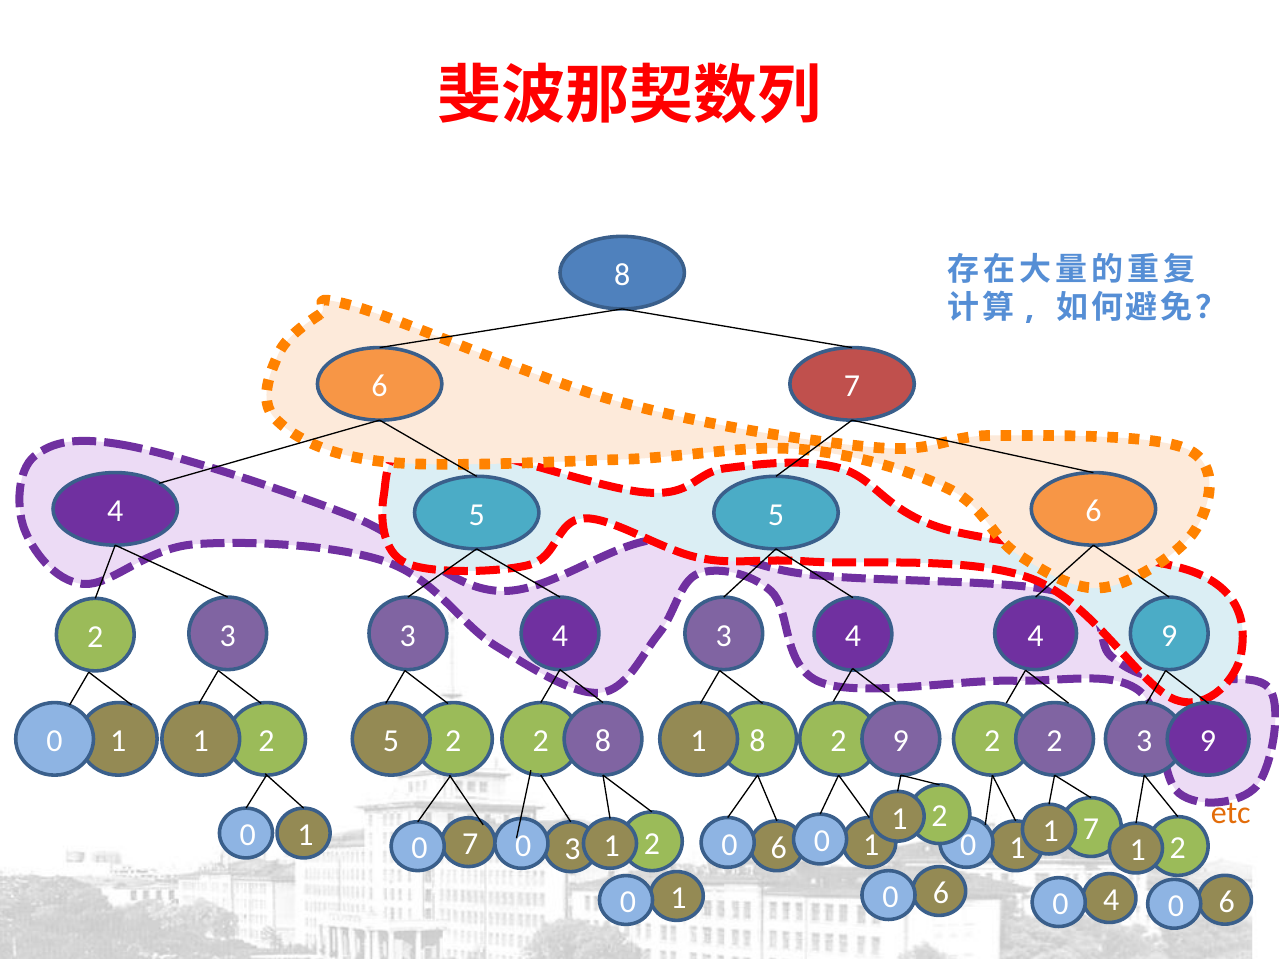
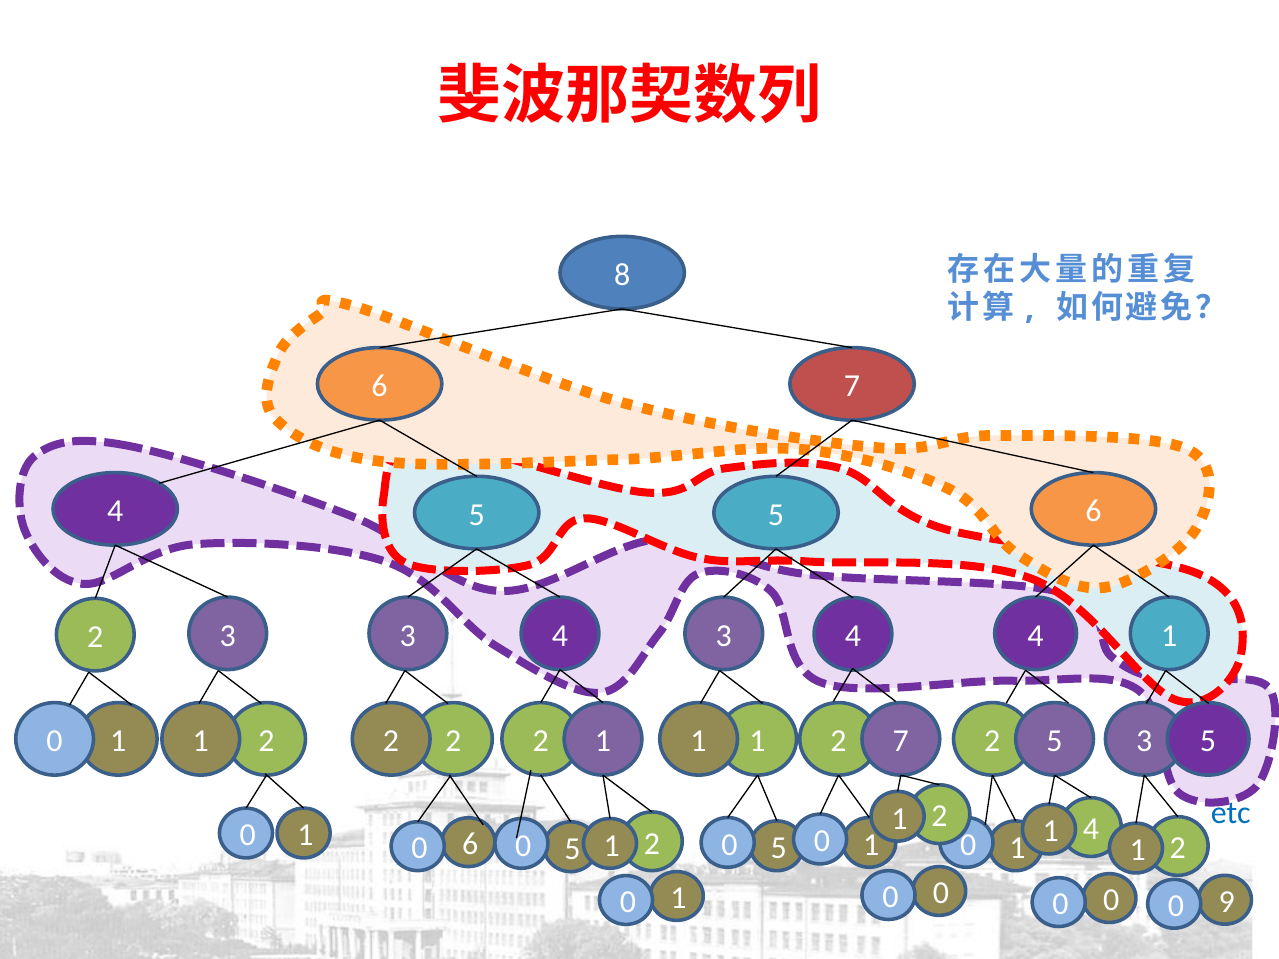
9: 9 -> 1 (1169, 636)
5: 5 -> 2 (391, 741)
8: 8 -> 1 (603, 741)
2 2 8: 8 -> 1 (758, 741)
2 9: 9 -> 7 (901, 741)
2: 2 -> 5 (1055, 741)
3 9: 9 -> 5 (1208, 741)
etc colour: orange -> blue (1231, 813)
7: 7 -> 4 (1091, 830)
0 7: 7 -> 6 (470, 845)
6: 6 -> 5 (779, 848)
3: 3 -> 5 (573, 849)
4: 4 -> 0 (1111, 900)
6: 6 -> 0 (941, 893)
6: 6 -> 9 (1227, 902)
